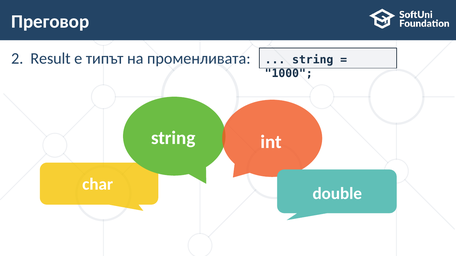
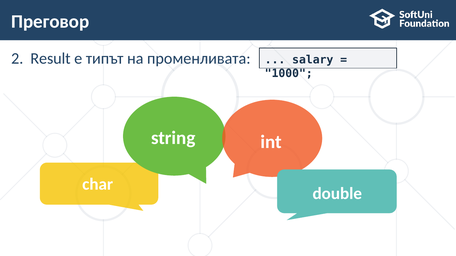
string: string -> salary (313, 60)
